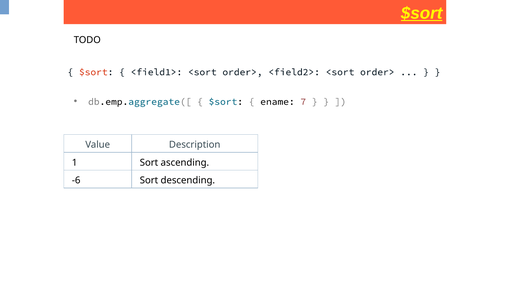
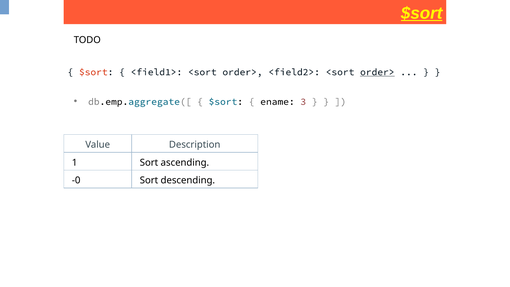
order> underline: none -> present (377, 72)
7: 7 -> 3 (303, 102)
-6: -6 -> -0 (76, 180)
